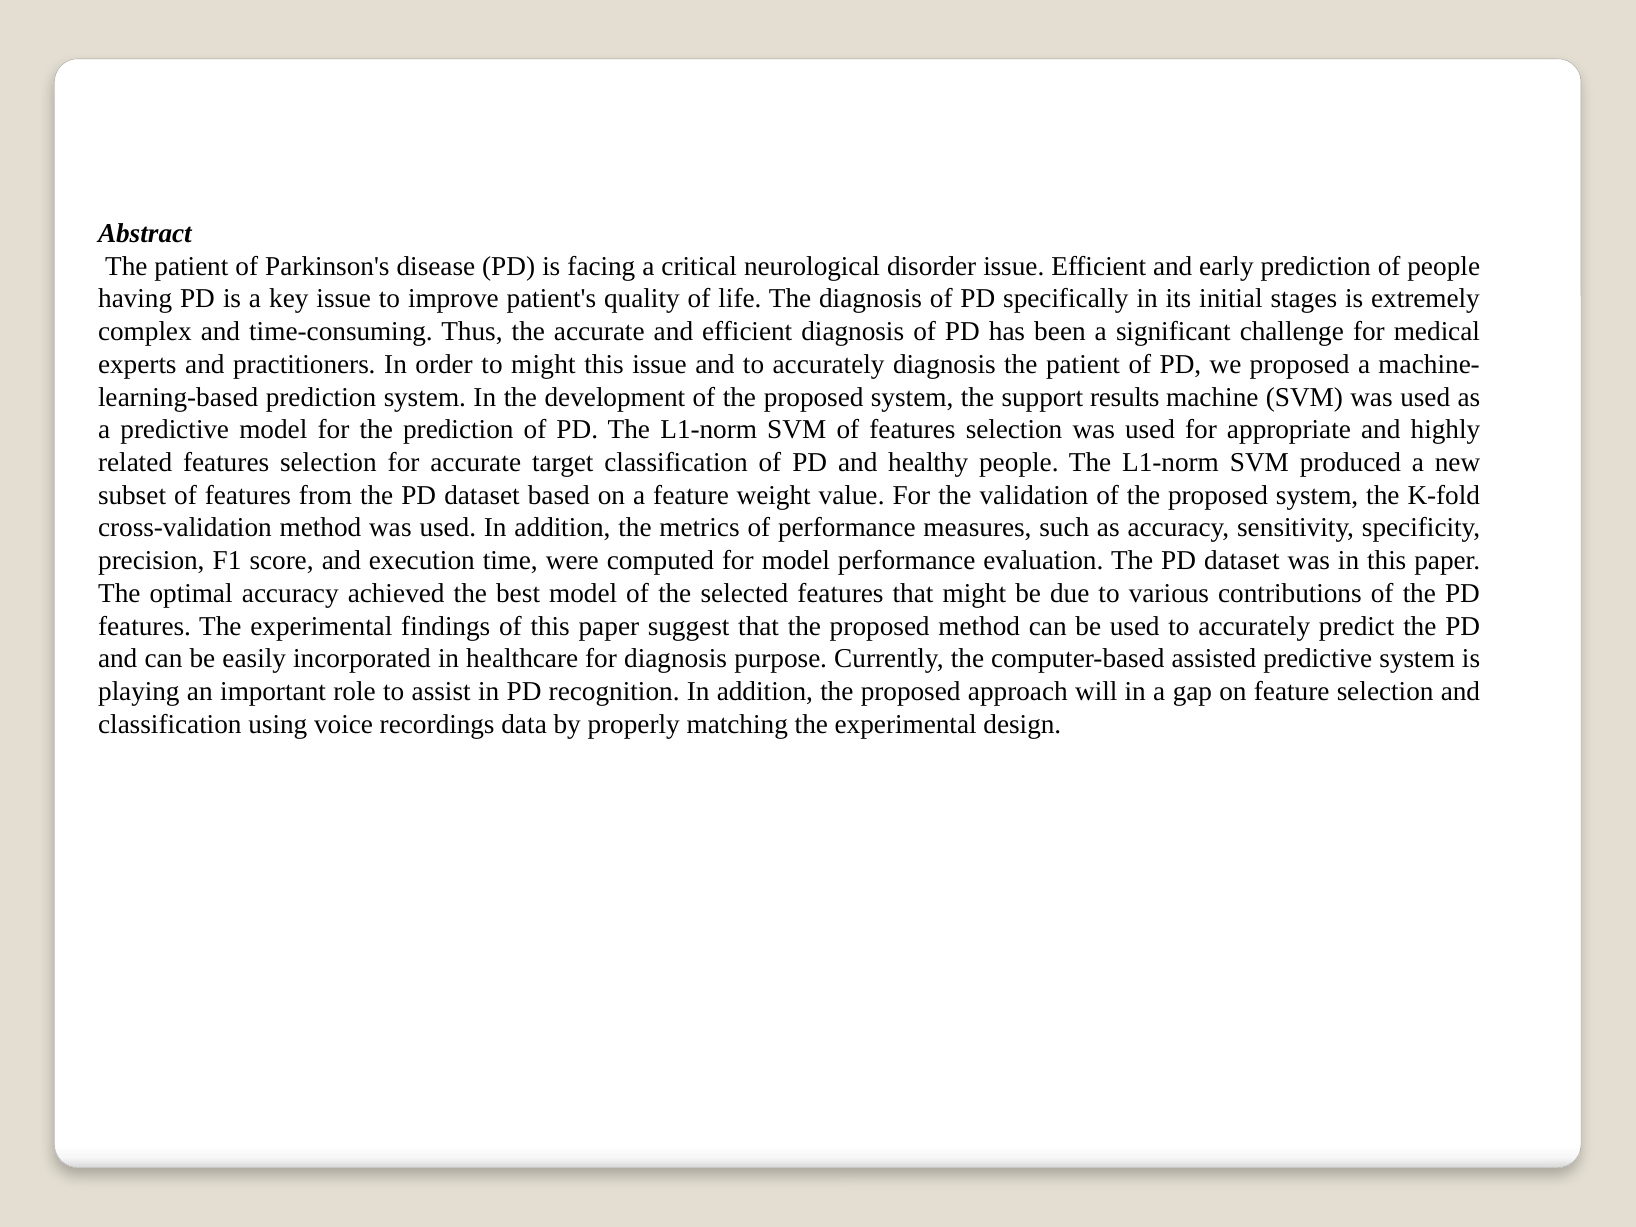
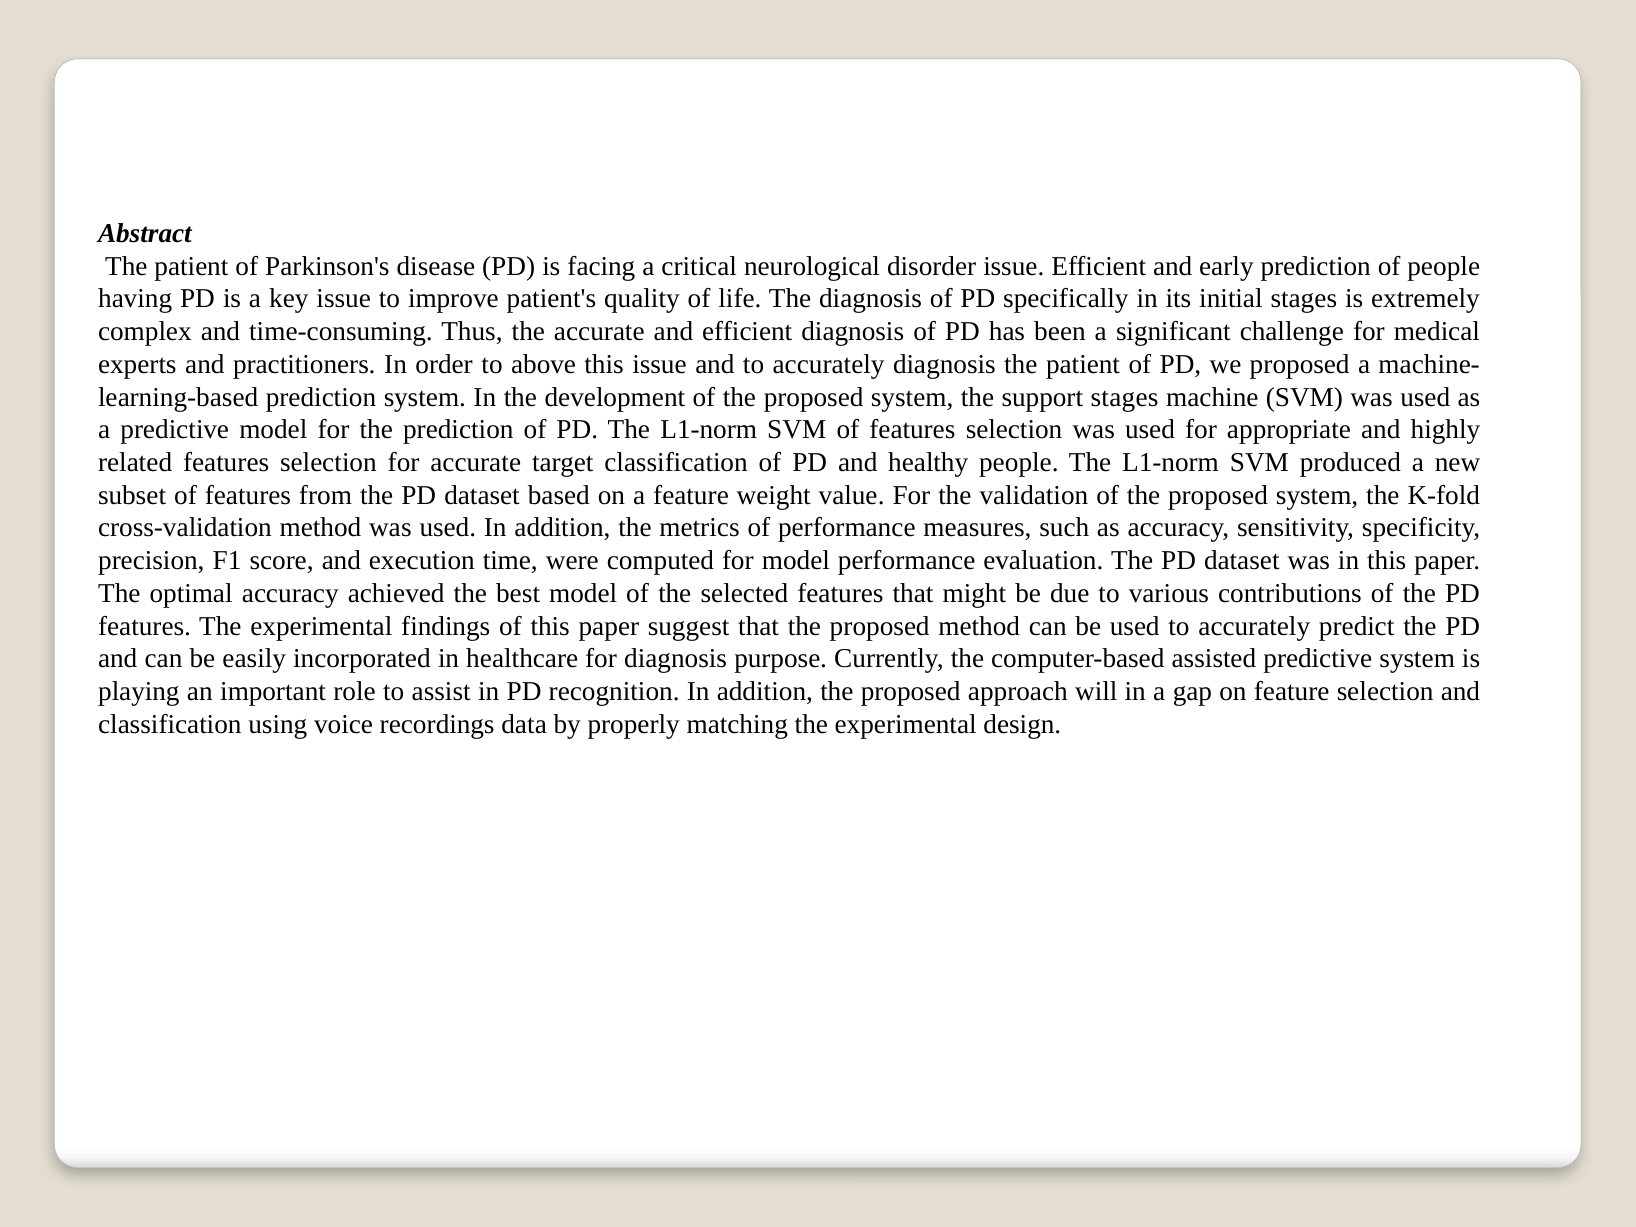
to might: might -> above (544, 364)
support results: results -> stages (1125, 397)
